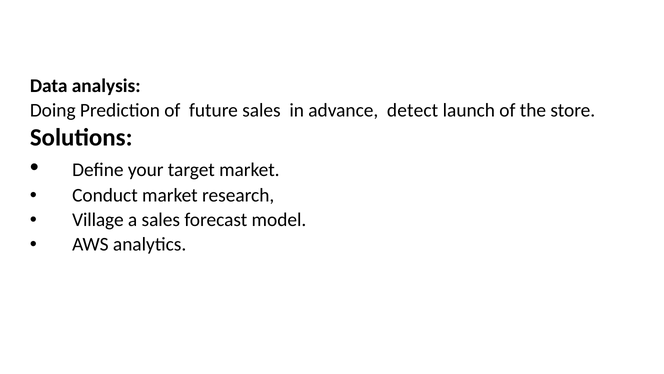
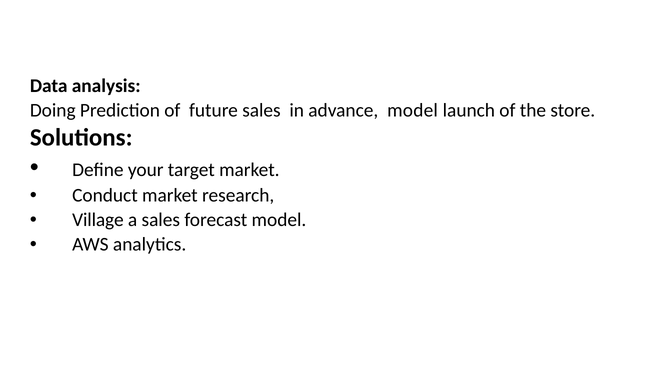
advance detect: detect -> model (413, 110)
